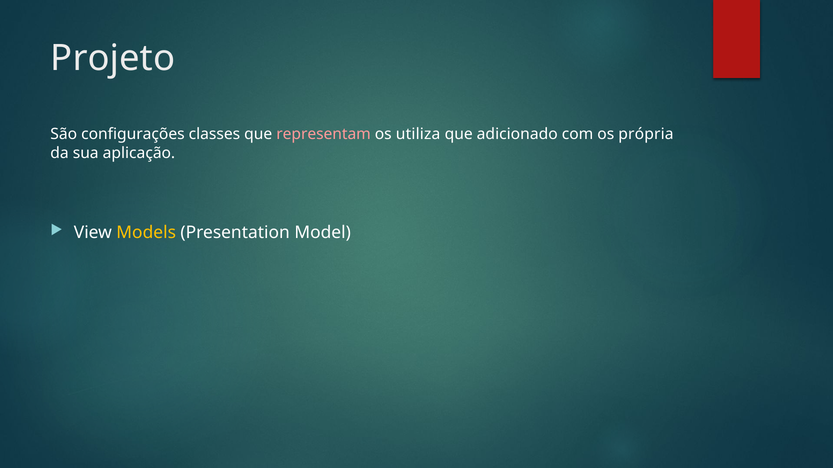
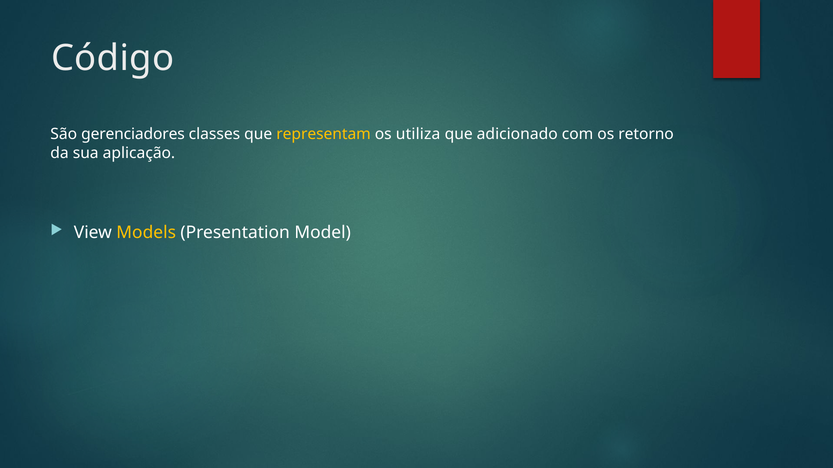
Projeto: Projeto -> Código (113, 58)
configurações: configurações -> gerenciadores (133, 134)
representam colour: pink -> yellow (324, 134)
própria: própria -> retorno (646, 134)
